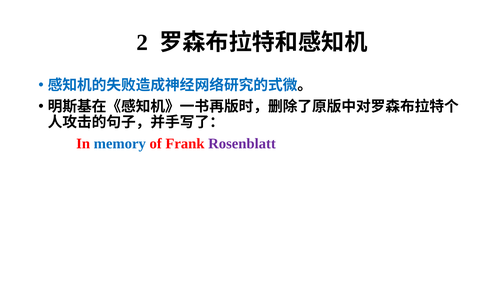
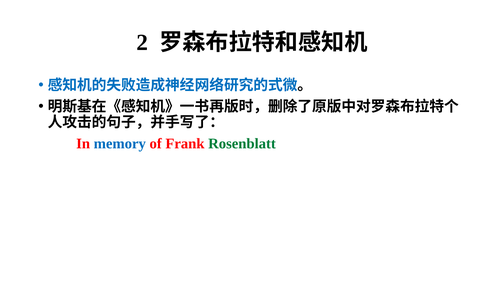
Rosenblatt colour: purple -> green (242, 143)
